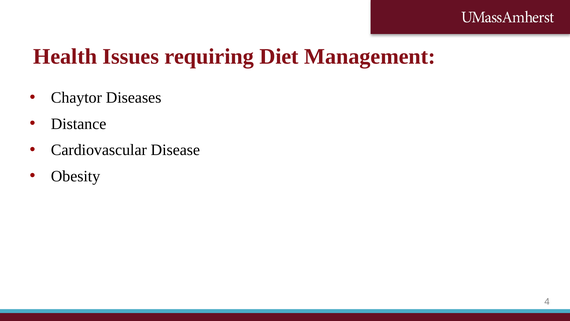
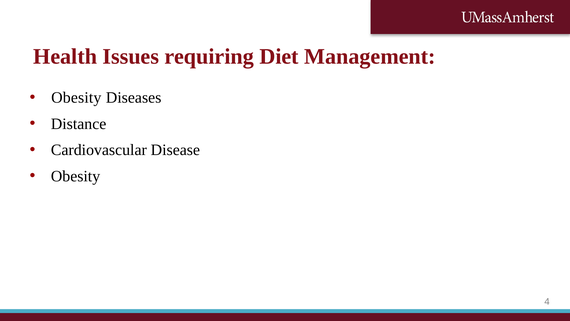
Chaytor: Chaytor -> Obesity (76, 98)
